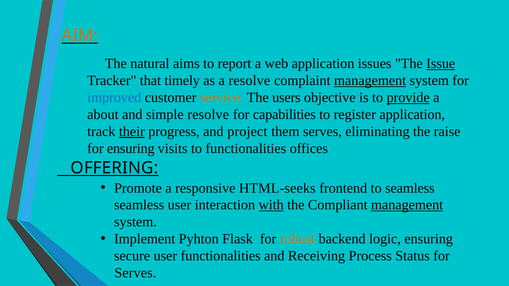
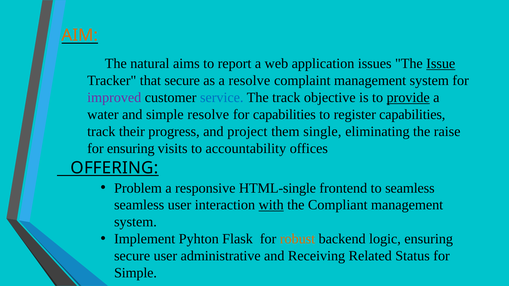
that timely: timely -> secure (182, 81)
management underline: present -> none (370, 81)
improved colour: blue -> purple (114, 98)
service colour: orange -> blue (222, 98)
The users: users -> track (286, 98)
about: about -> water (103, 115)
register application: application -> capabilities (412, 115)
their underline: present -> none (132, 132)
them serves: serves -> single (322, 132)
to functionalities: functionalities -> accountability (246, 149)
Promote: Promote -> Problem (138, 188)
HTML-seeks: HTML-seeks -> HTML-single (277, 188)
management underline: present -> none (407, 205)
user functionalities: functionalities -> administrative (221, 256)
Process: Process -> Related (370, 256)
Serves: Serves -> Simple (135, 273)
